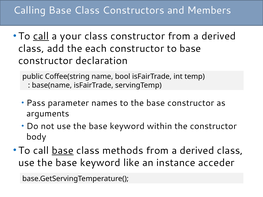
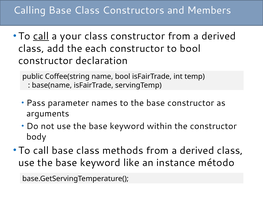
to base: base -> bool (190, 48)
base underline: present -> none (63, 151)
acceder: acceder -> método (216, 163)
